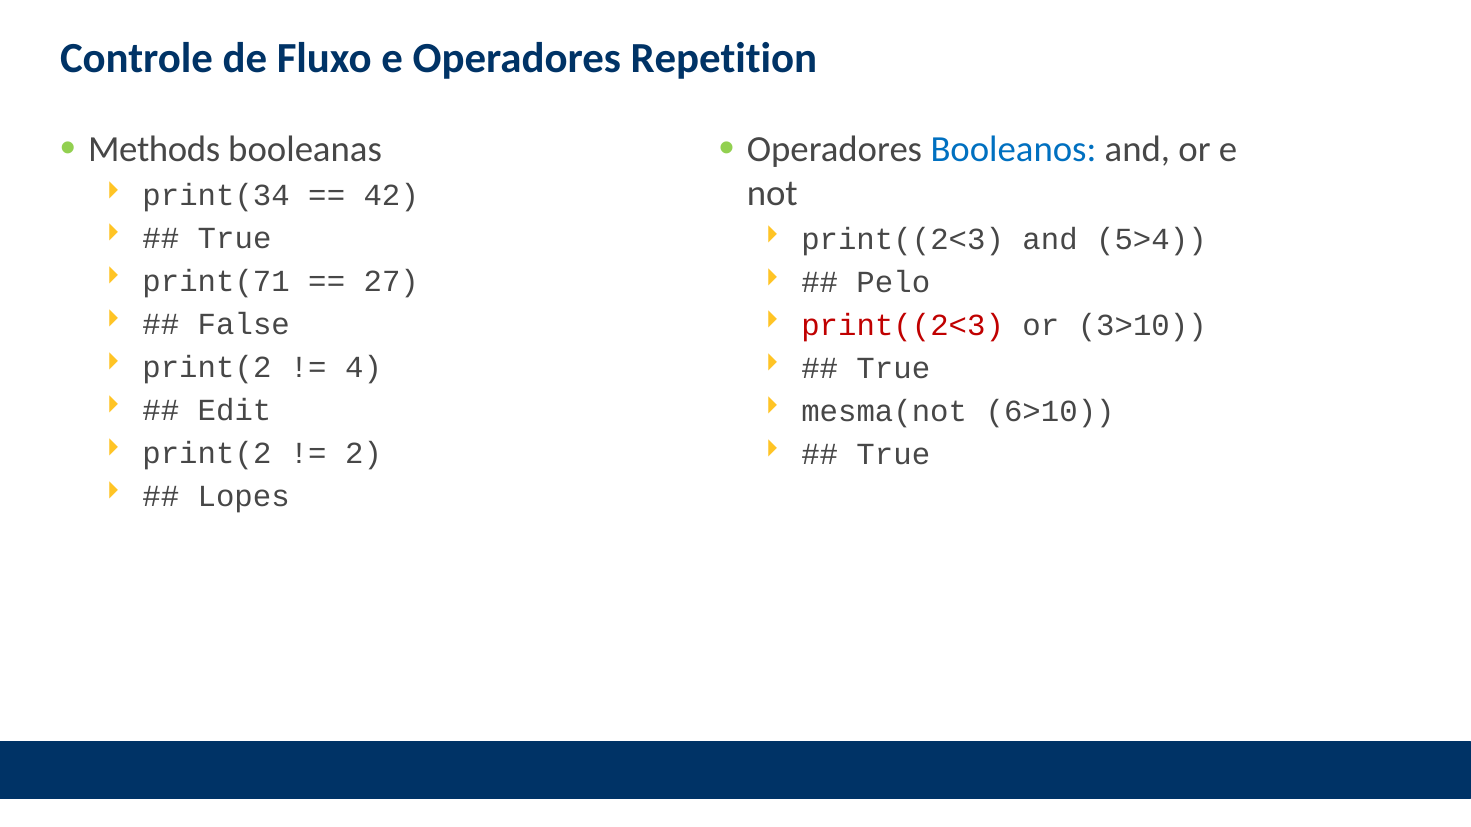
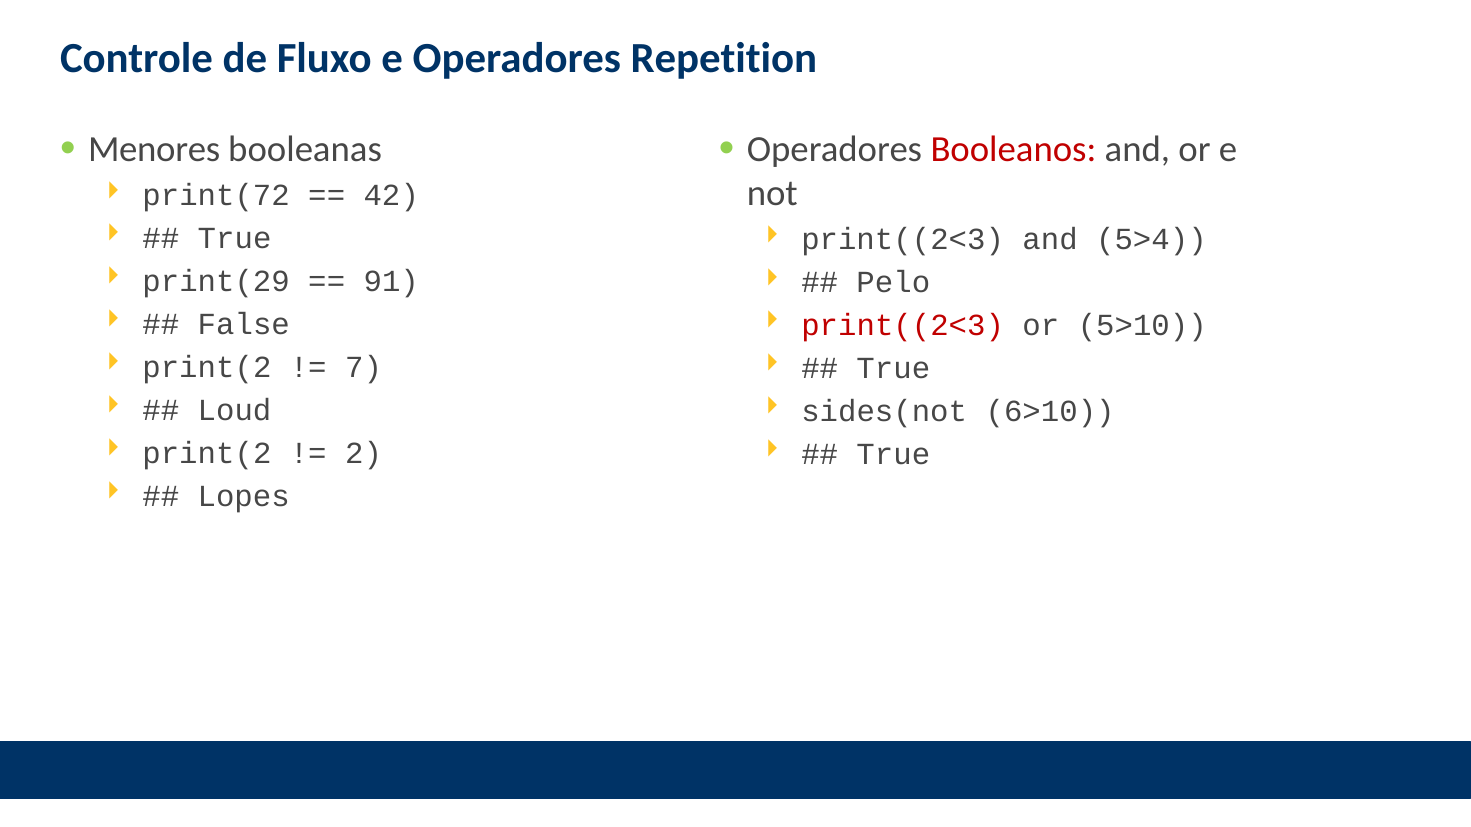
Methods: Methods -> Menores (154, 150)
Booleanos colour: blue -> red (1013, 150)
print(34: print(34 -> print(72 (216, 196)
print(71: print(71 -> print(29 (216, 282)
27: 27 -> 91 (391, 282)
3>10: 3>10 -> 5>10 (1142, 326)
4: 4 -> 7 (364, 368)
Edit: Edit -> Loud (234, 410)
mesma(not: mesma(not -> sides(not (884, 412)
